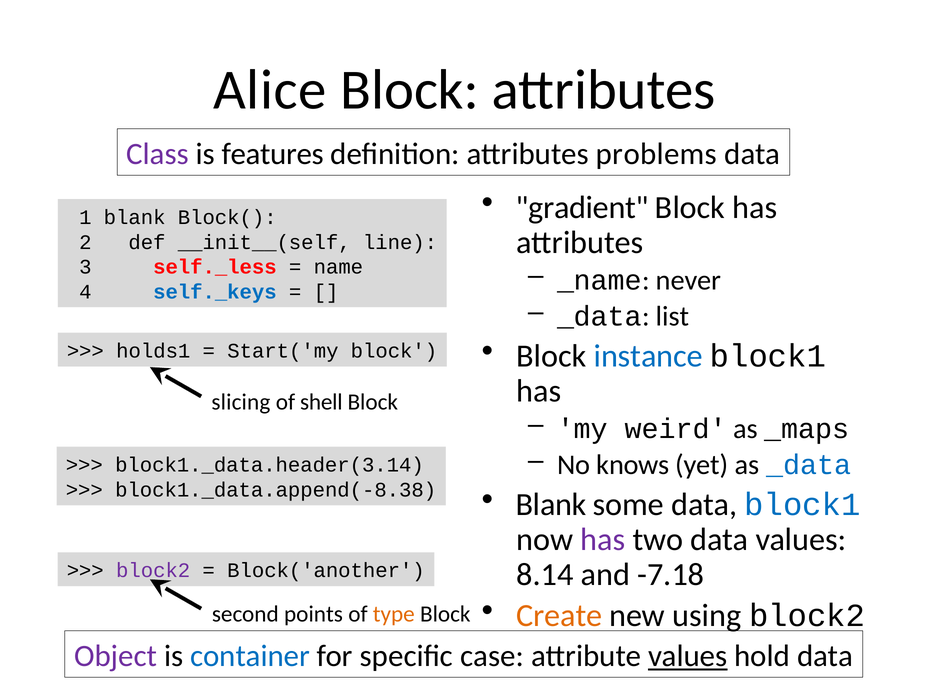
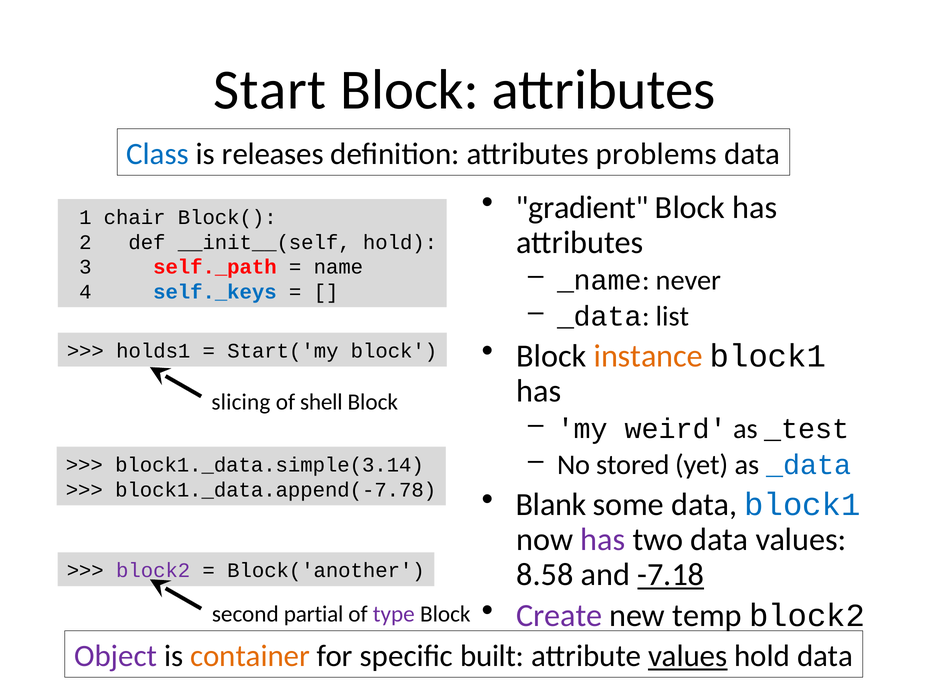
Alice: Alice -> Start (270, 90)
Class colour: purple -> blue (157, 154)
features: features -> releases (273, 154)
1 blank: blank -> chair (135, 217)
__init__(self line: line -> hold (400, 242)
self._less: self._less -> self._path (215, 267)
instance colour: blue -> orange (648, 356)
_maps: _maps -> _test (807, 429)
knows: knows -> stored (633, 465)
block1._data.header(3.14: block1._data.header(3.14 -> block1._data.simple(3.14 (269, 465)
block1._data.append(-8.38: block1._data.append(-8.38 -> block1._data.append(-7.78 (276, 490)
8.14: 8.14 -> 8.58 (545, 574)
-7.18 underline: none -> present (671, 574)
Create colour: orange -> purple (559, 616)
using: using -> temp (707, 616)
points: points -> partial (314, 614)
type colour: orange -> purple (394, 614)
container colour: blue -> orange (250, 656)
case: case -> built (492, 656)
